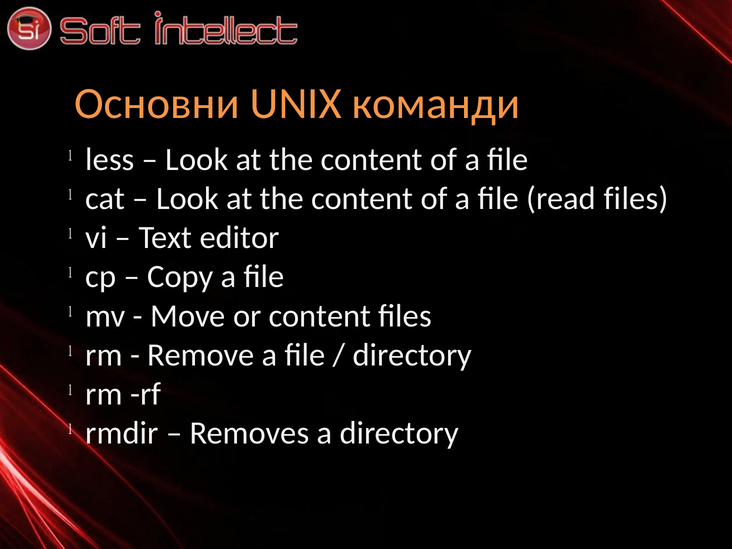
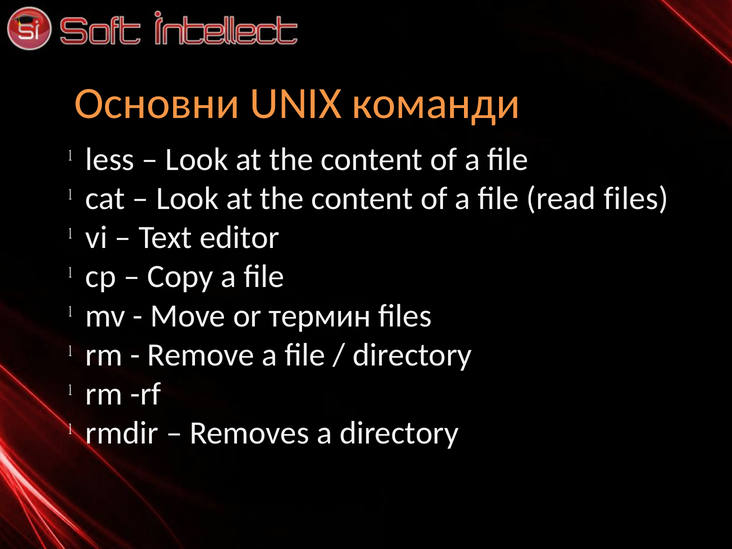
or content: content -> термин (320, 316)
